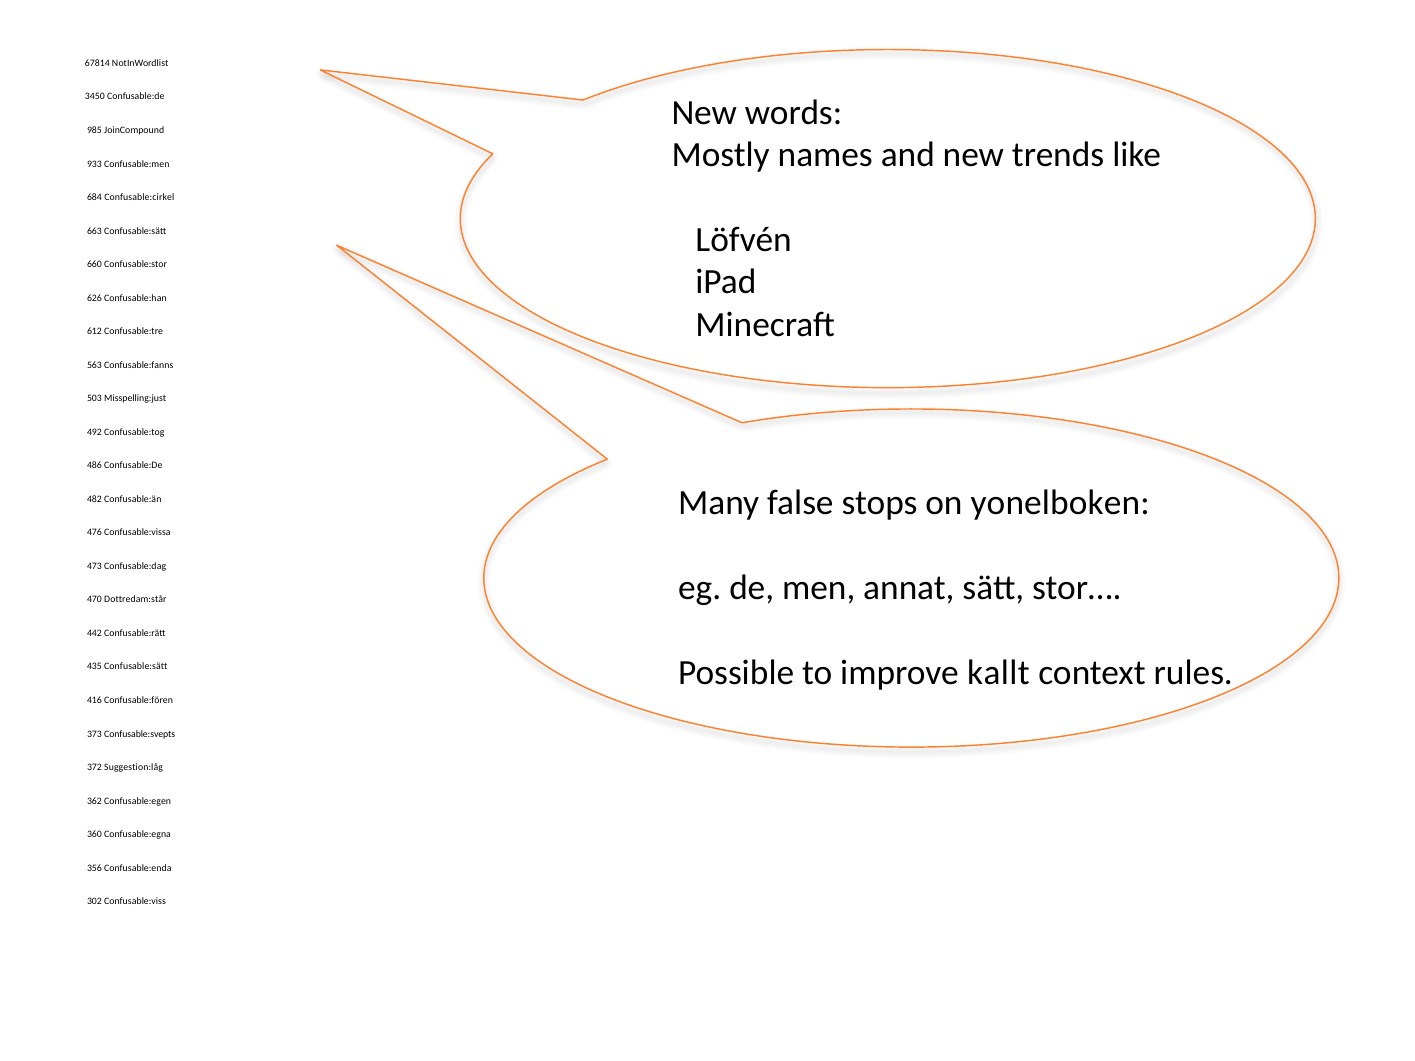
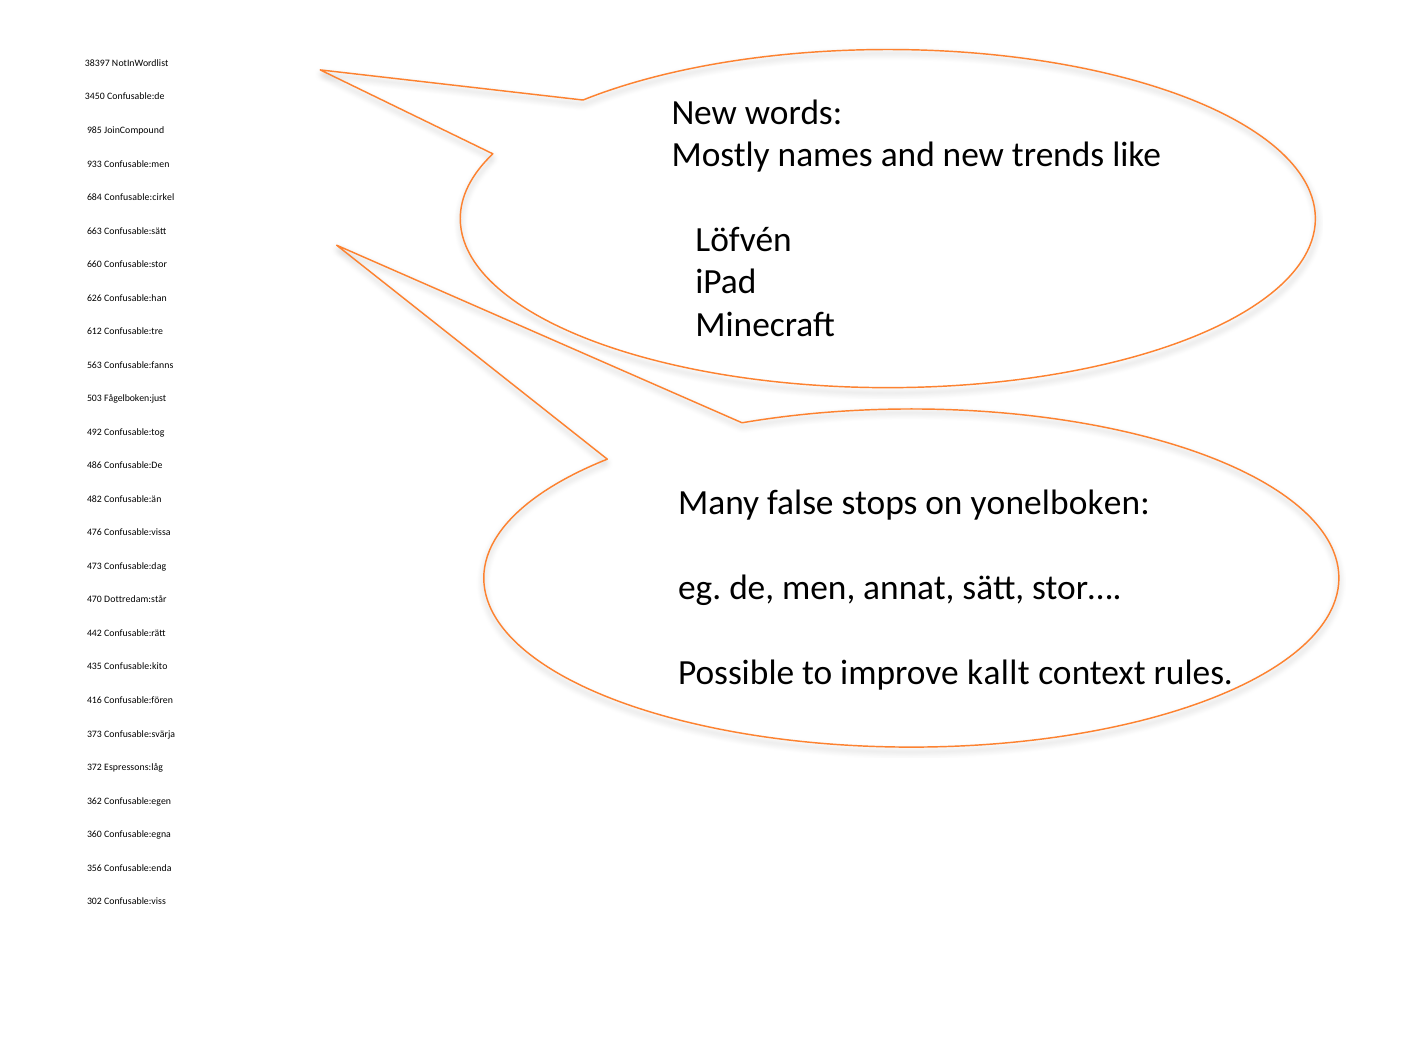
67814: 67814 -> 38397 (97, 63)
Misspelling:just: Misspelling:just -> Fågelboken:just (135, 399)
435 Confusable:sätt: Confusable:sätt -> Confusable:kito (136, 667)
Confusable:svepts: Confusable:svepts -> Confusable:svärja (140, 734)
Suggestion:låg: Suggestion:låg -> Espressons:låg (134, 767)
